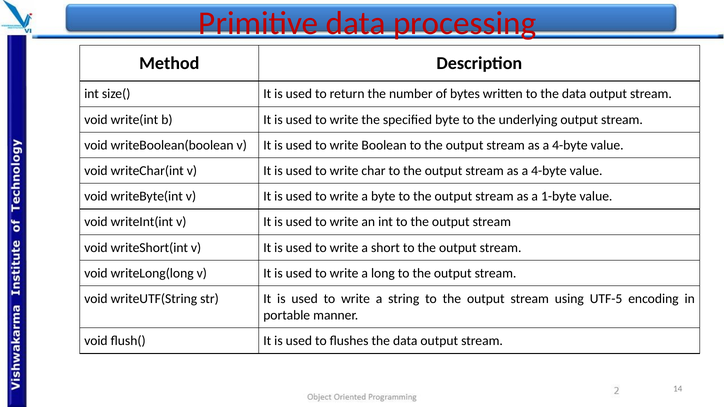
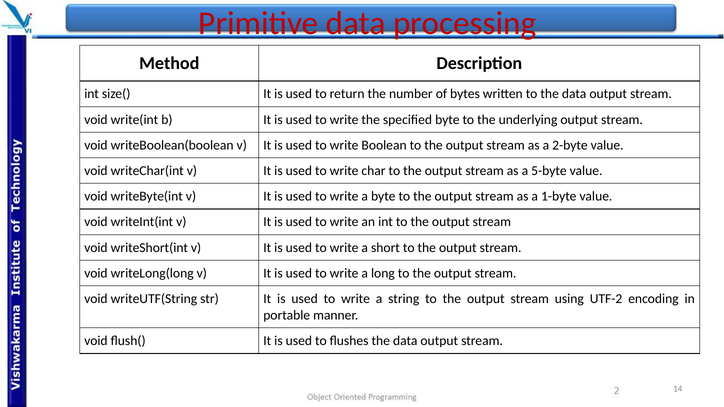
4-byte: 4-byte -> 2-byte (570, 145)
4-byte: 4-byte -> 5-byte (549, 171)
UTF-5: UTF-5 -> UTF-2 (606, 299)
